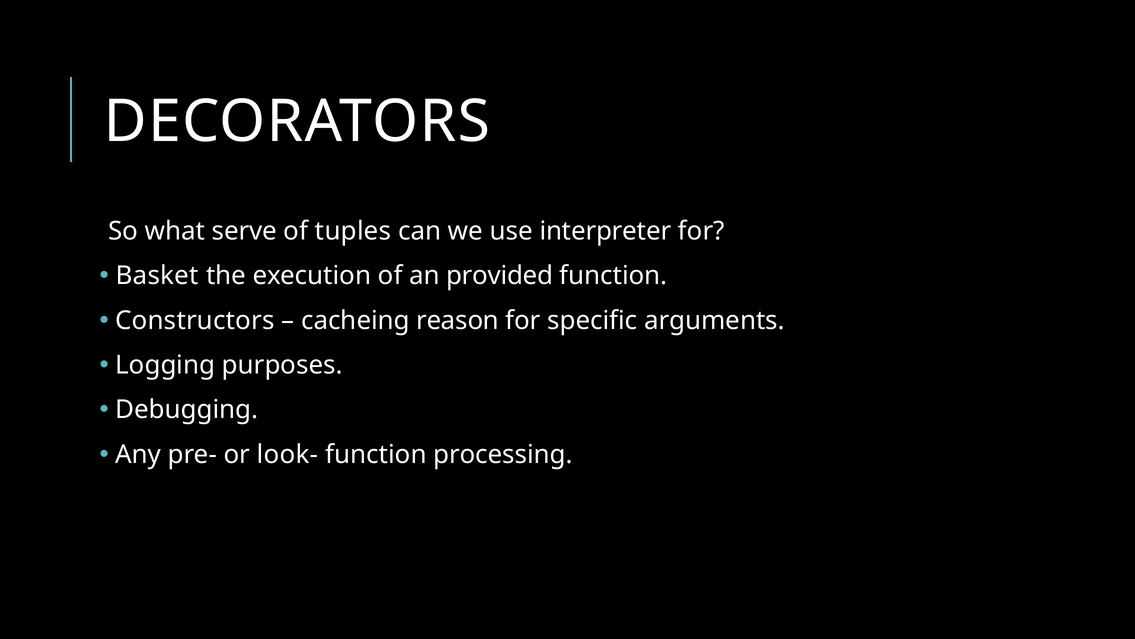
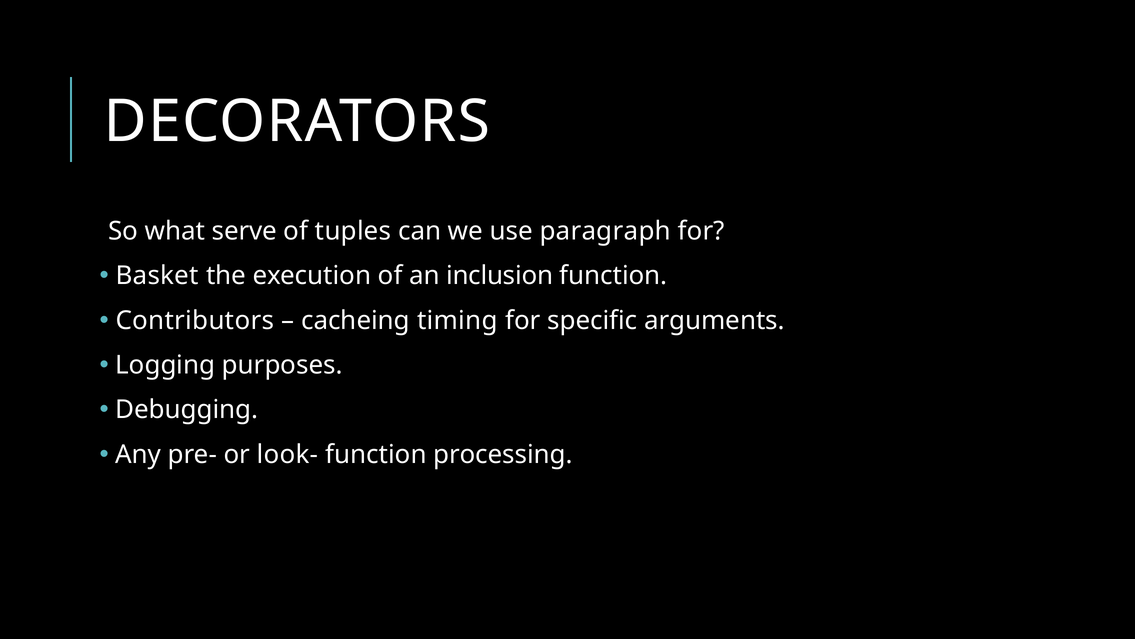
interpreter: interpreter -> paragraph (605, 231)
provided: provided -> inclusion (500, 276)
Constructors: Constructors -> Contributors (195, 320)
reason: reason -> timing (457, 320)
